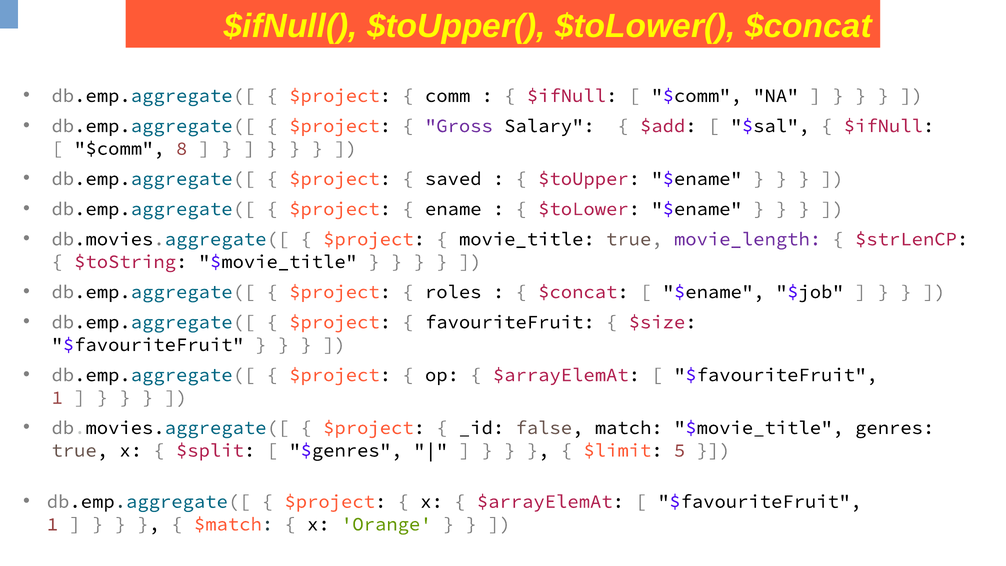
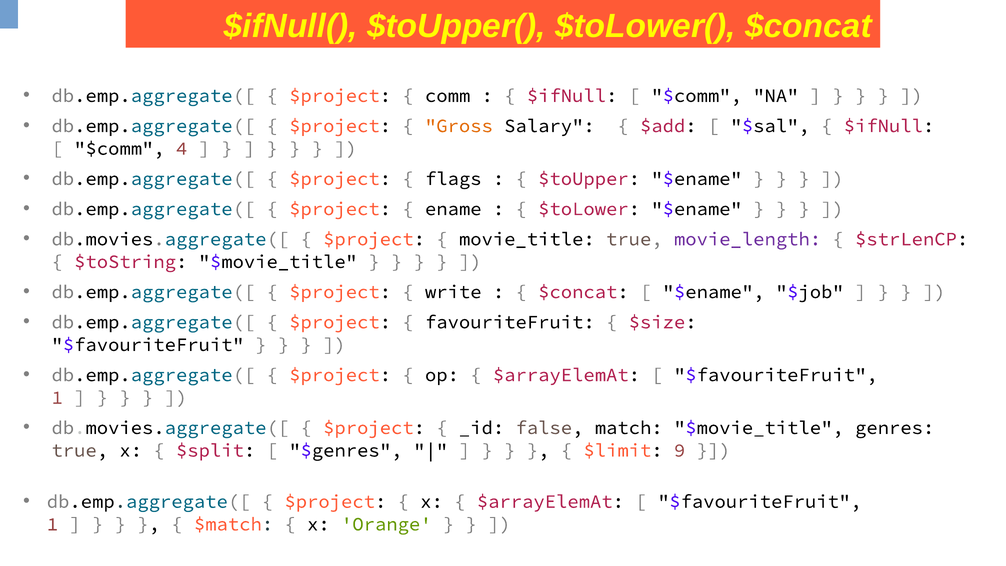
Gross colour: purple -> orange (459, 126)
8: 8 -> 4 (182, 148)
saved: saved -> flags (453, 179)
roles: roles -> write (453, 292)
5: 5 -> 9 (680, 450)
